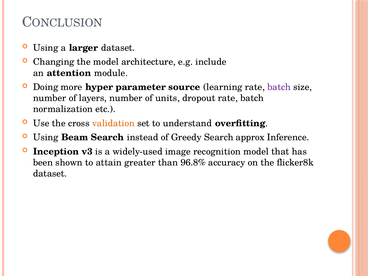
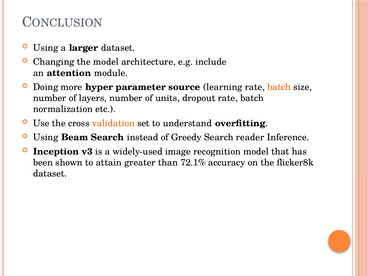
batch colour: purple -> orange (279, 87)
approx: approx -> reader (250, 137)
96.8%: 96.8% -> 72.1% (193, 163)
